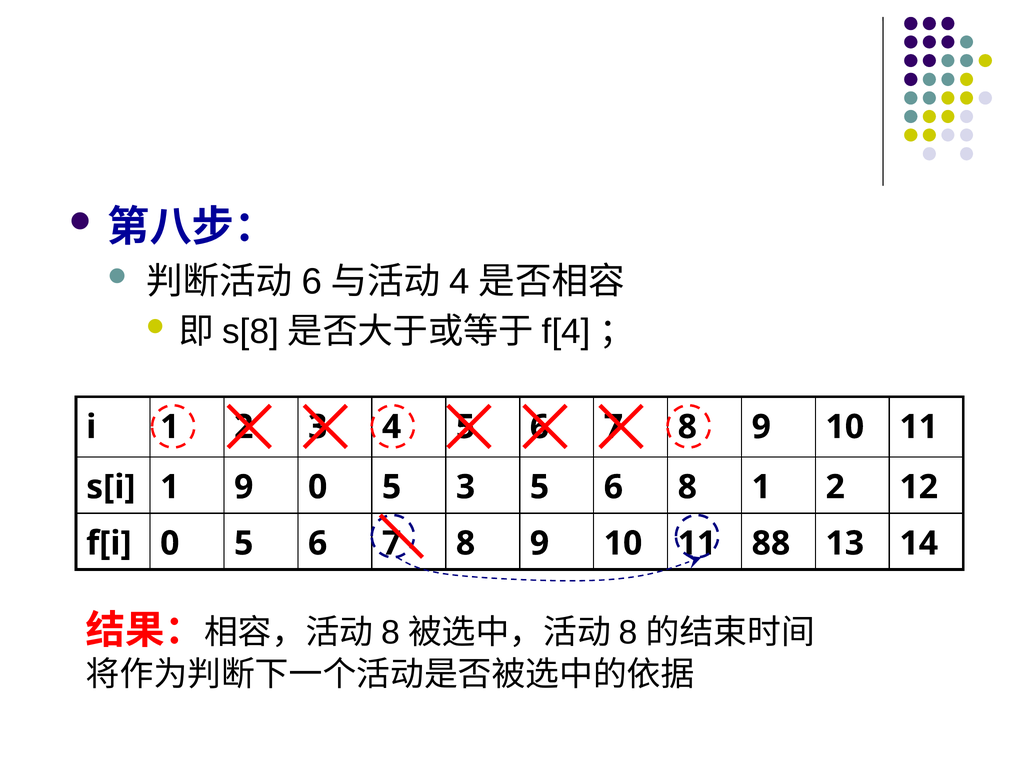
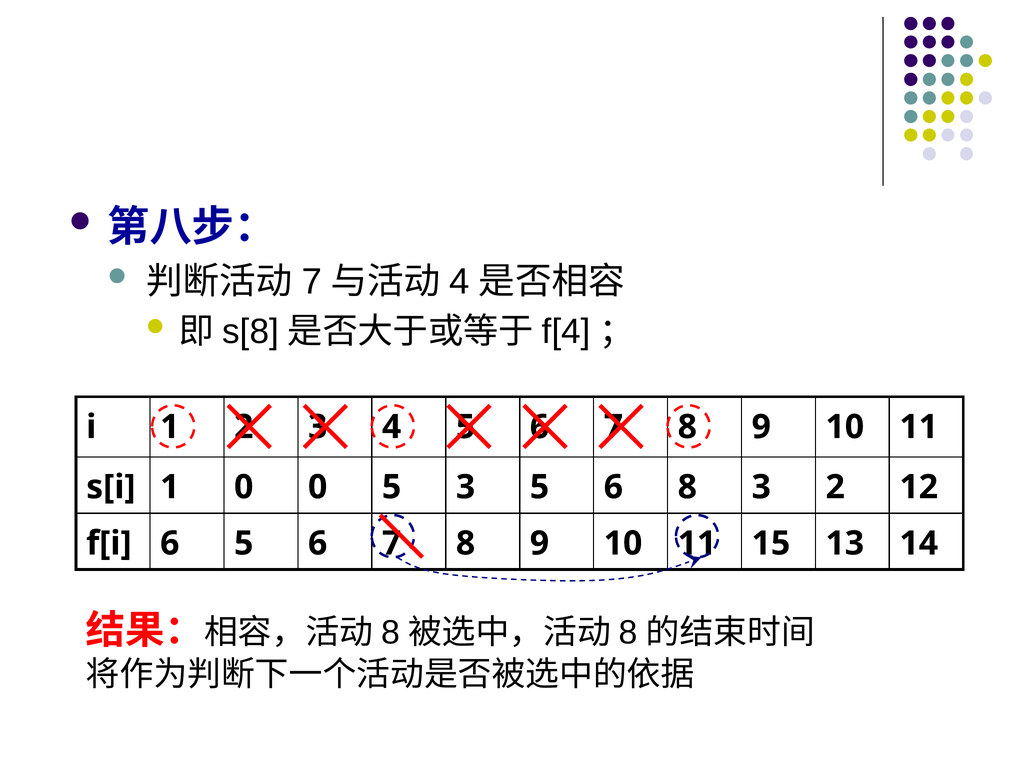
6: 6 -> 7 (312, 282)
1 9: 9 -> 0 (244, 487)
8 1: 1 -> 3 (761, 487)
f[i 0: 0 -> 6 (170, 544)
88: 88 -> 15 (771, 544)
